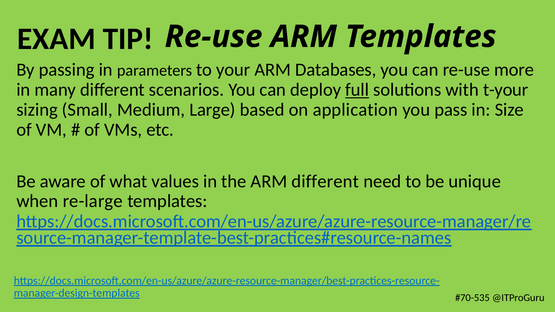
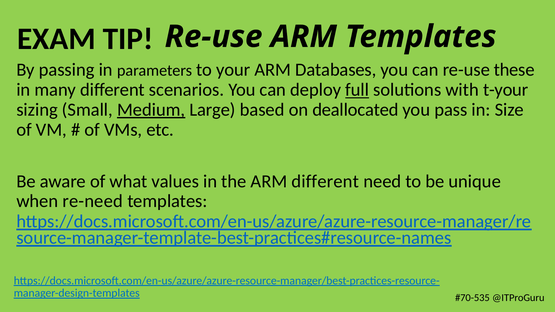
more: more -> these (514, 70)
Medium underline: none -> present (151, 110)
application: application -> deallocated (355, 110)
re-large: re-large -> re-need (93, 201)
